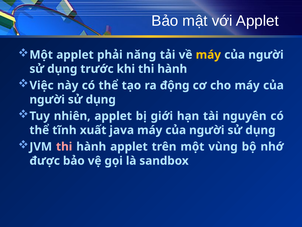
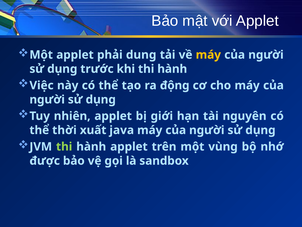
năng: năng -> dung (141, 55)
tĩnh: tĩnh -> thời (64, 130)
thi colour: pink -> light green (64, 146)
